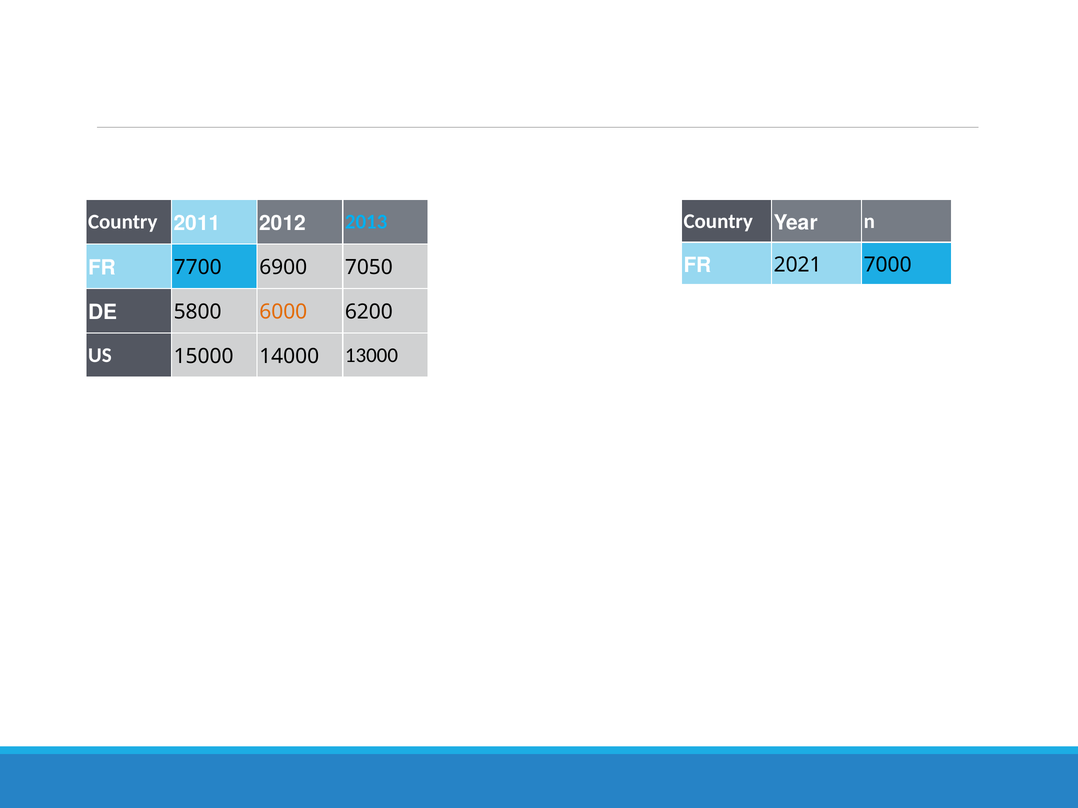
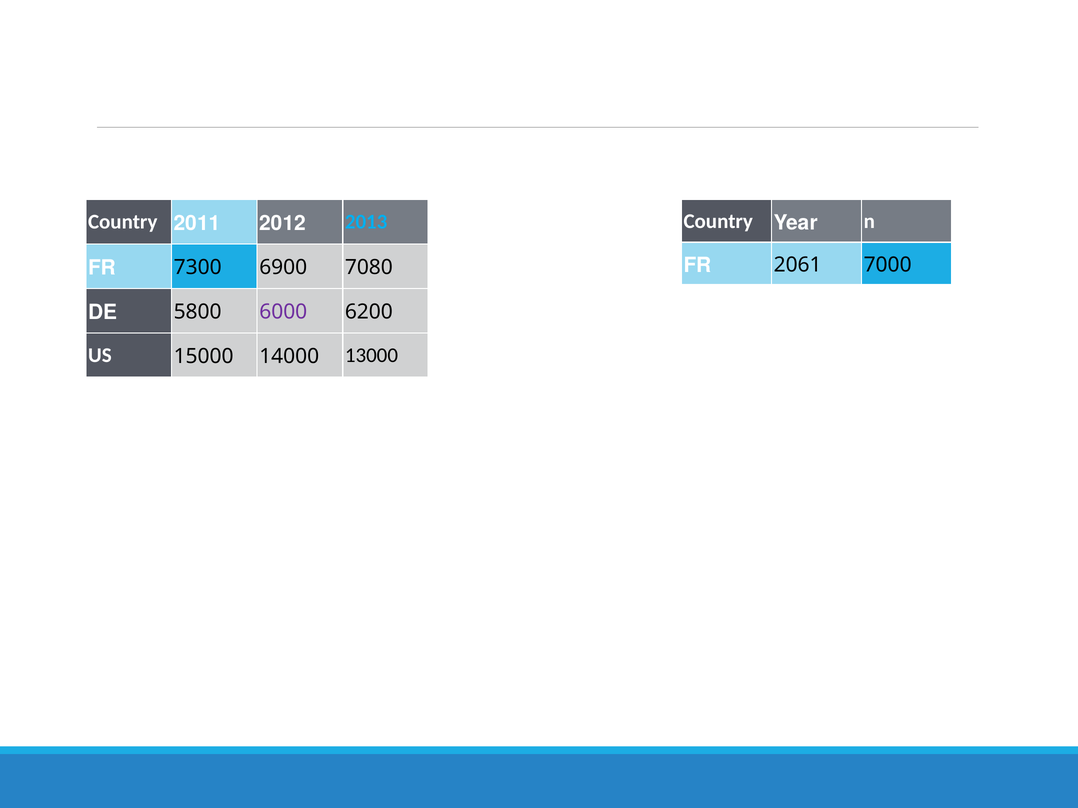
2021: 2021 -> 2061 (798, 265)
7700: 7700 -> 7300 (198, 268)
7050: 7050 -> 7080 (369, 268)
6000 colour: orange -> purple (283, 312)
